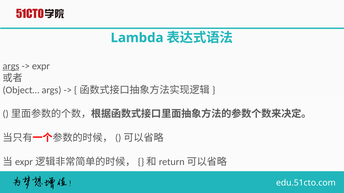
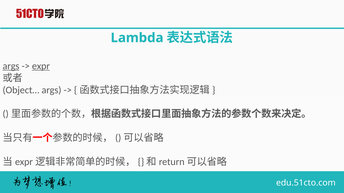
expr underline: none -> present (41, 66)
